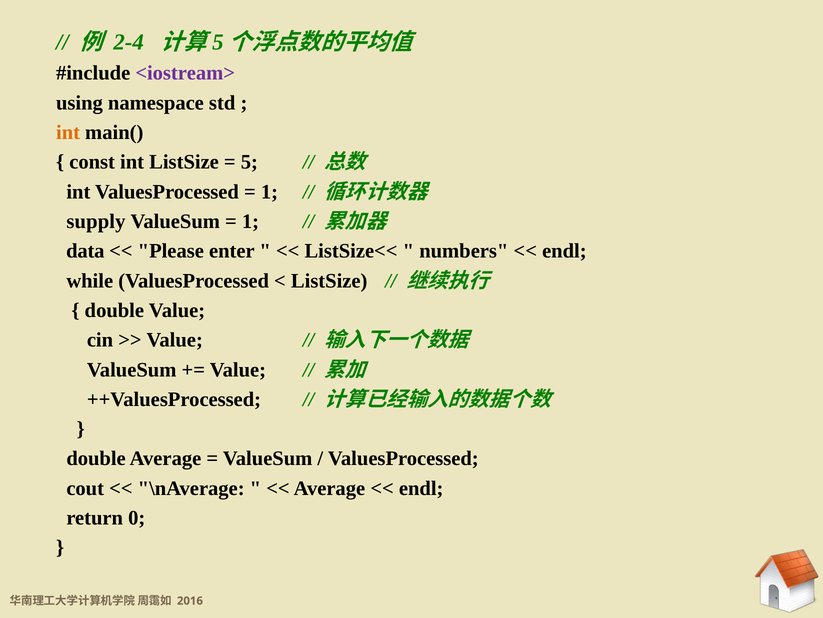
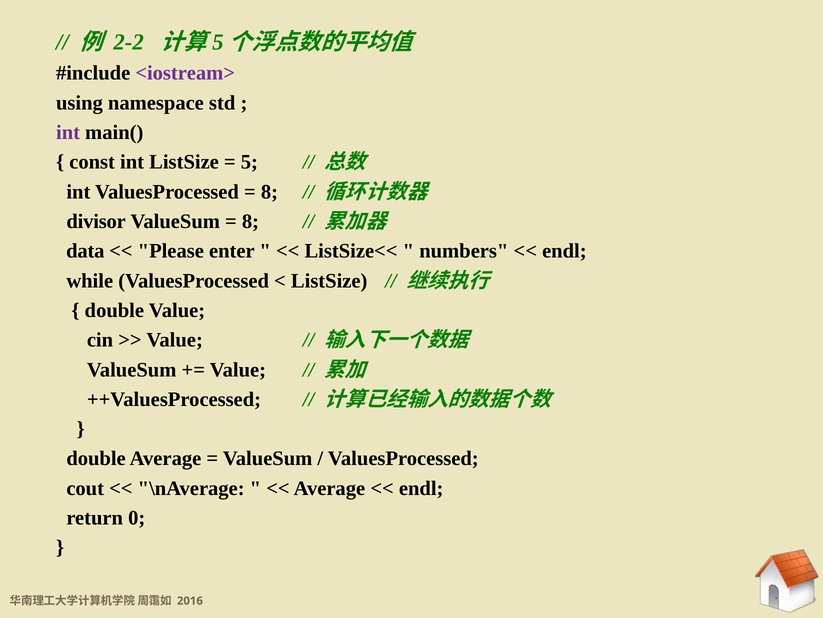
2-4: 2-4 -> 2-2 (129, 42)
int colour: orange -> purple (68, 132)
1: 1 -> 8 (269, 192)
supply: supply -> divisor (96, 221)
1: 1 -> 8 (251, 221)
